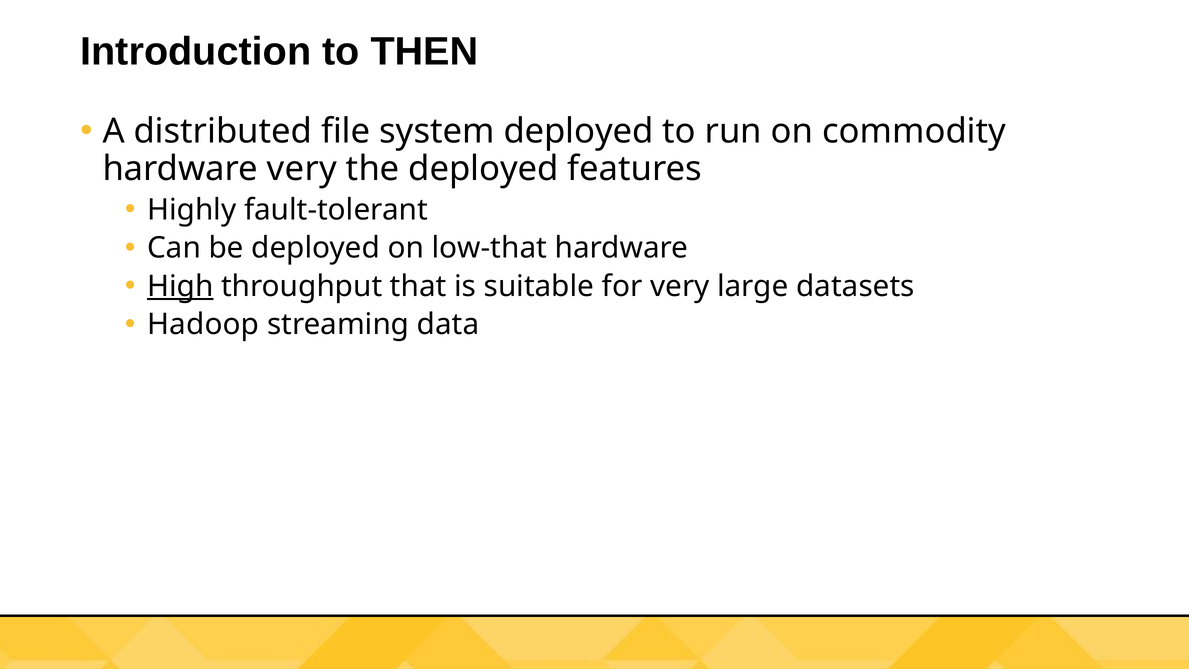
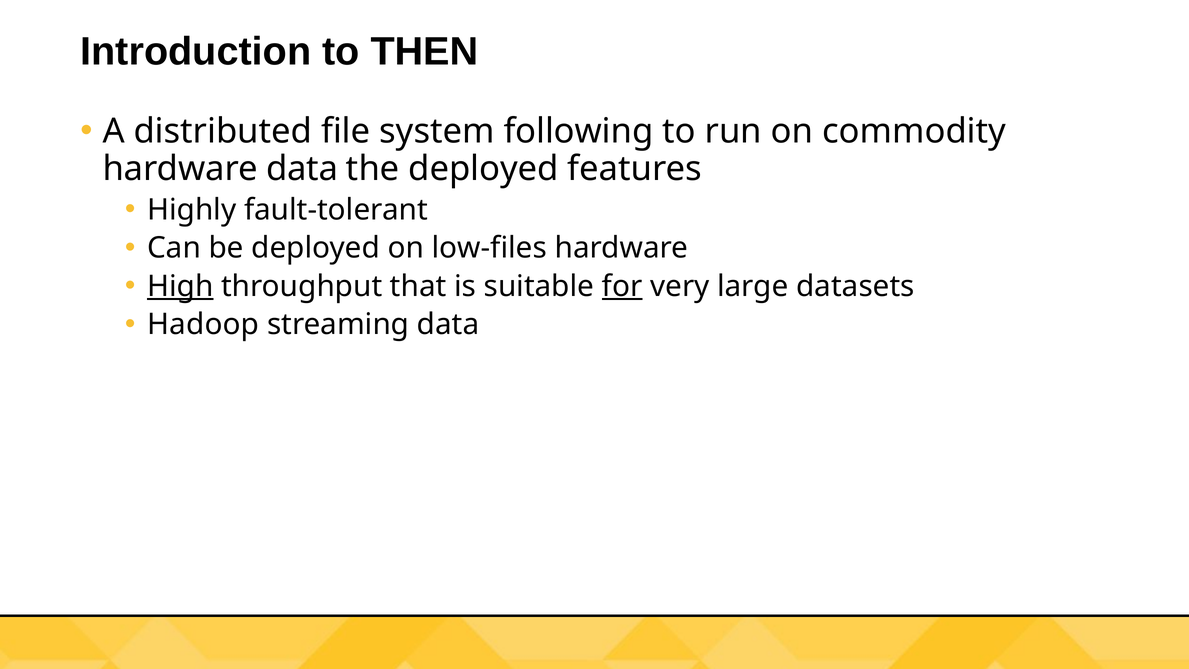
system deployed: deployed -> following (579, 131)
hardware very: very -> data (302, 169)
low-that: low-that -> low-files (489, 248)
for underline: none -> present (622, 286)
